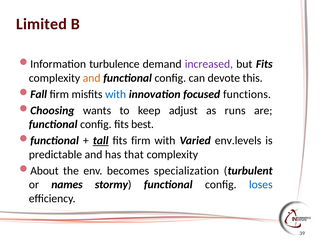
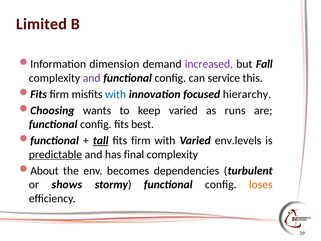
turbulence: turbulence -> dimension (114, 64)
but Fits: Fits -> Fall (264, 64)
and colour: orange -> purple (92, 78)
devote: devote -> service (224, 78)
Fall: Fall -> Fits (39, 94)
functions: functions -> hierarchy (247, 94)
keep adjust: adjust -> varied (183, 110)
predictable underline: none -> present (55, 154)
that: that -> final (134, 154)
specialization: specialization -> dependencies (186, 171)
names: names -> shows (67, 184)
loses colour: blue -> orange (261, 184)
